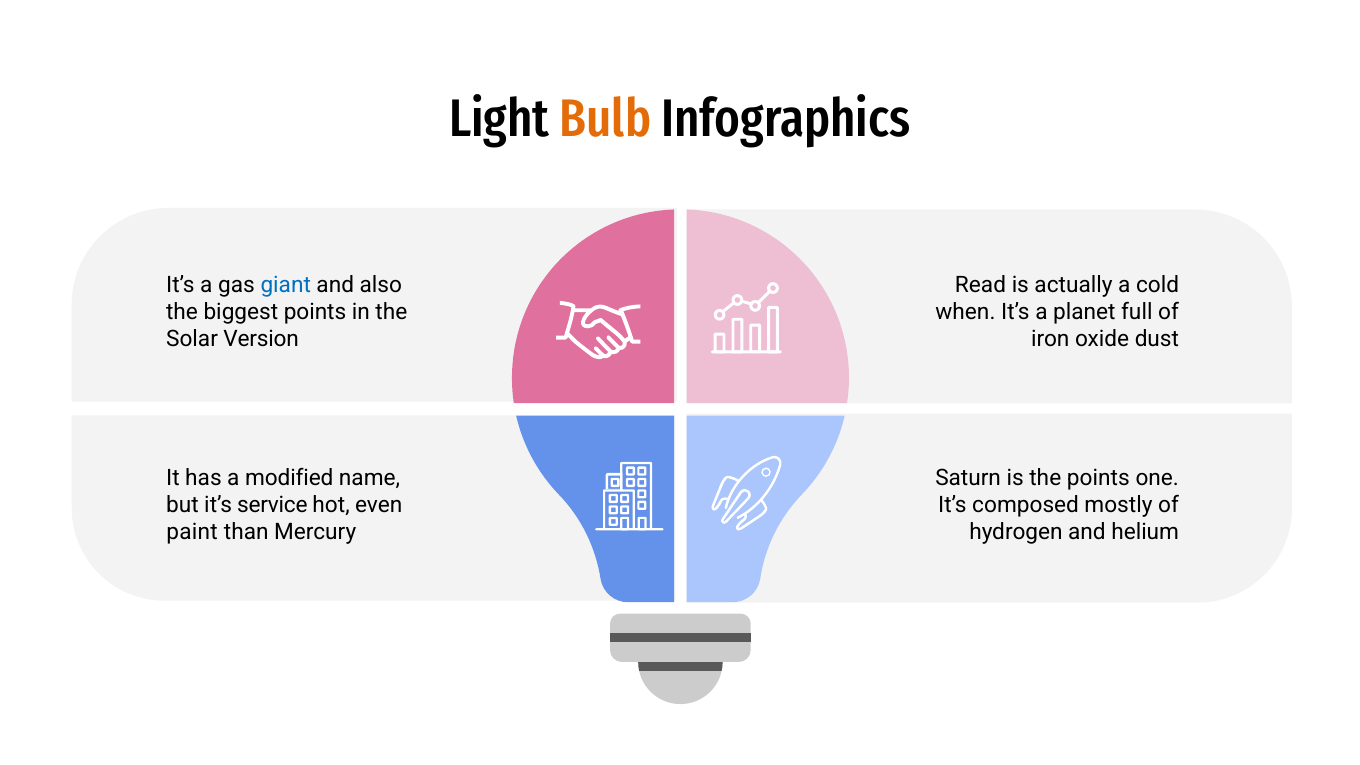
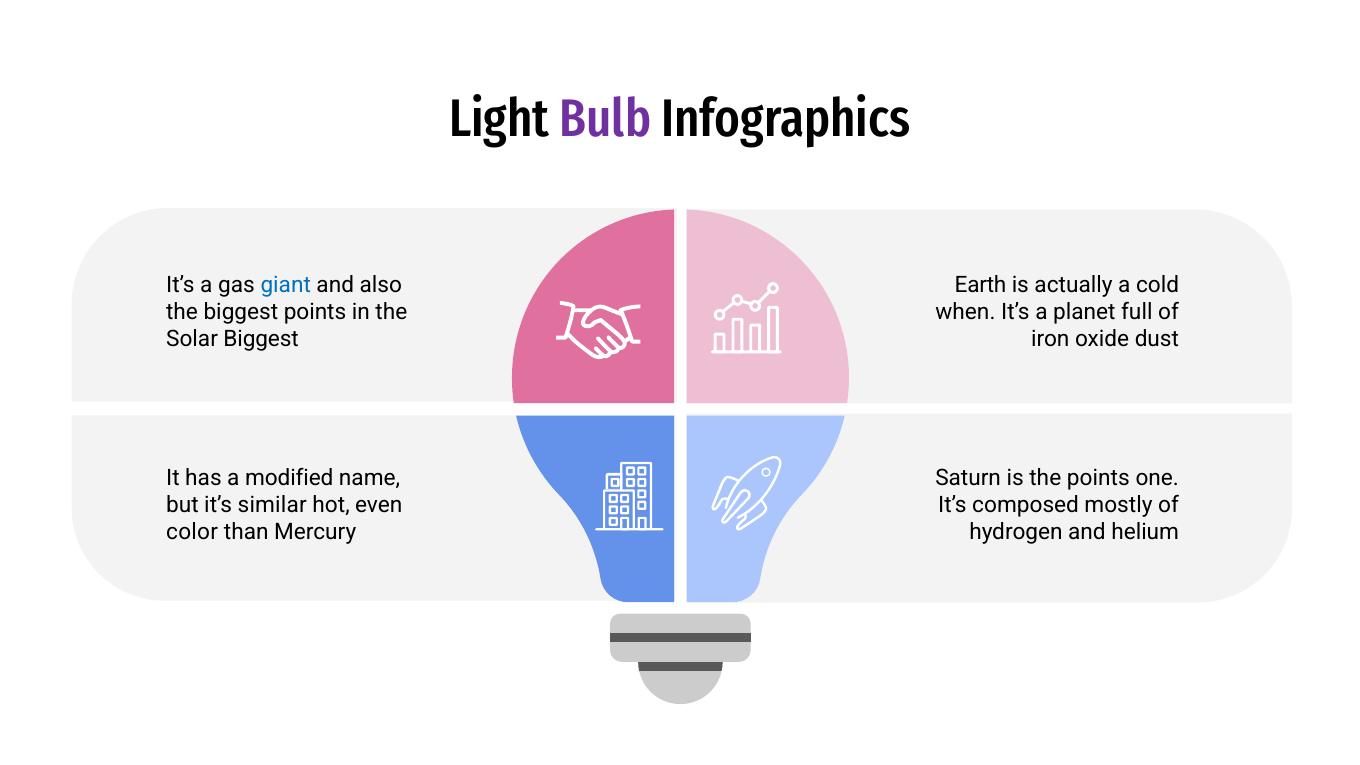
Bulb colour: orange -> purple (605, 119)
Read: Read -> Earth (981, 285)
Solar Version: Version -> Biggest (261, 339)
service: service -> similar (272, 505)
paint: paint -> color (192, 532)
